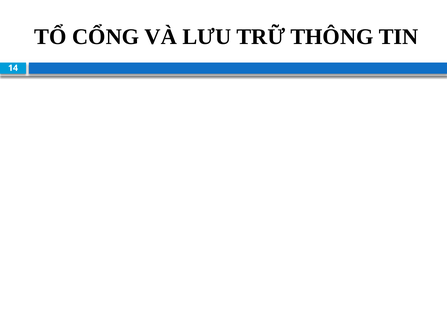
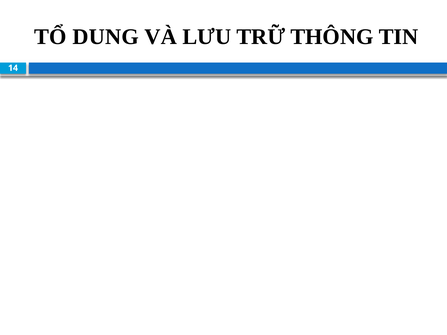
CỔNG: CỔNG -> DUNG (106, 37)
